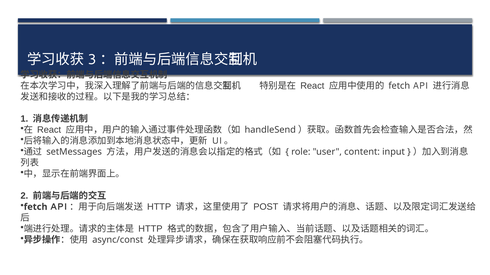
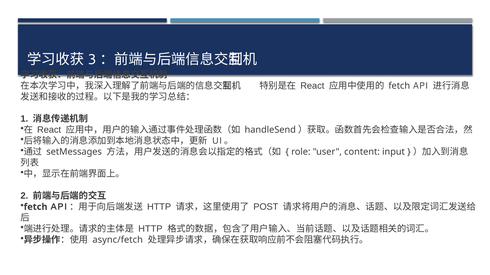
async/const: async/const -> async/fetch (118, 240)
